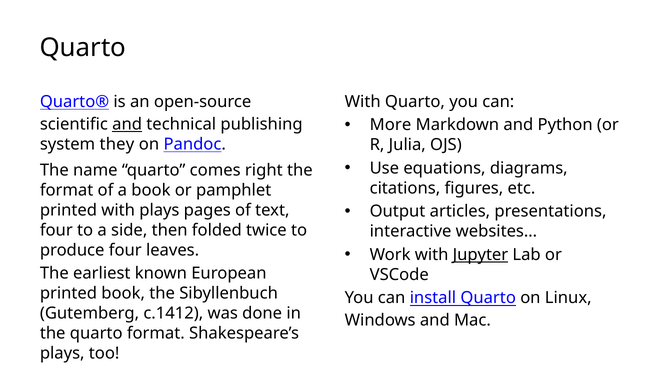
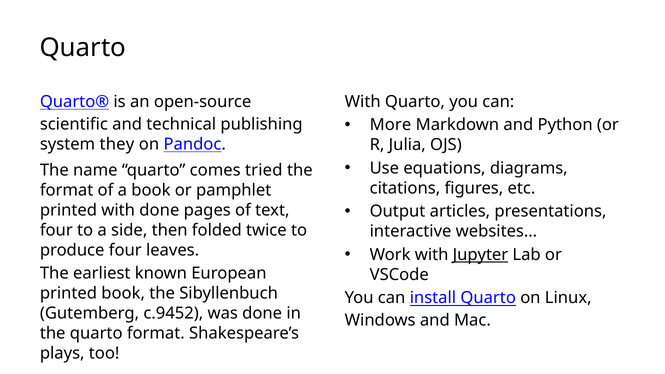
and underline: present -> none (127, 124)
right: right -> tried (264, 170)
with plays: plays -> done (159, 210)
c.1412: c.1412 -> c.9452 (173, 313)
